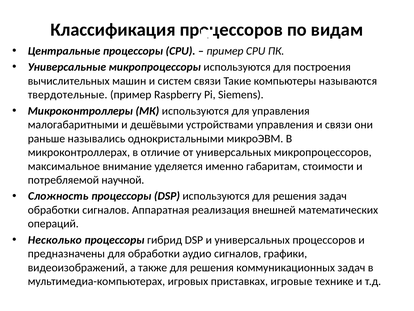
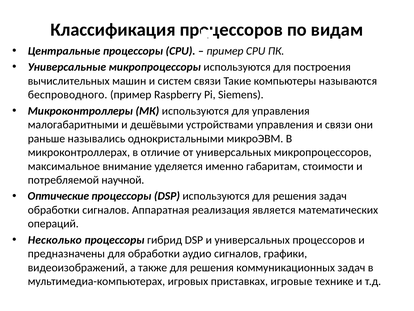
твердотельные: твердотельные -> беспроводного (68, 95)
Сложность: Сложность -> Оптические (58, 196)
внешней: внешней -> является (274, 210)
